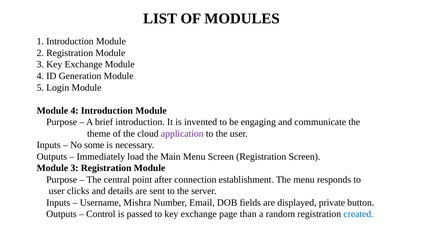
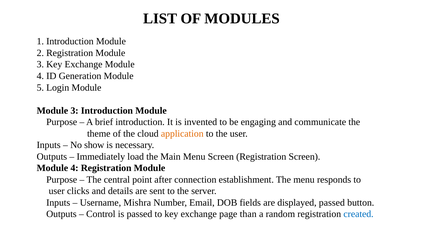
4: 4 -> 3 (75, 111)
application colour: purple -> orange (182, 134)
some: some -> show (94, 145)
3: 3 -> 4 (75, 168)
displayed private: private -> passed (332, 203)
